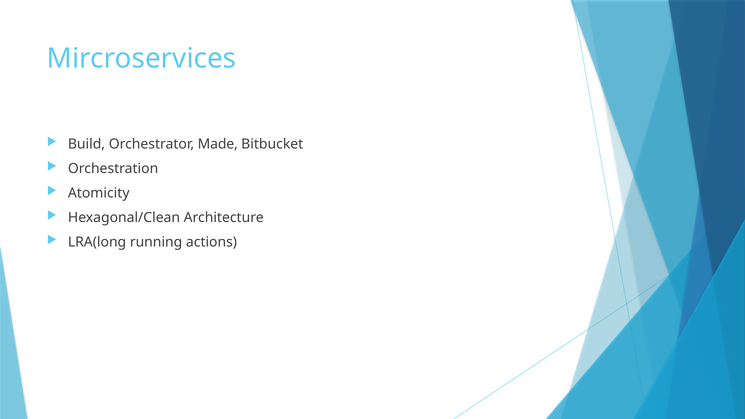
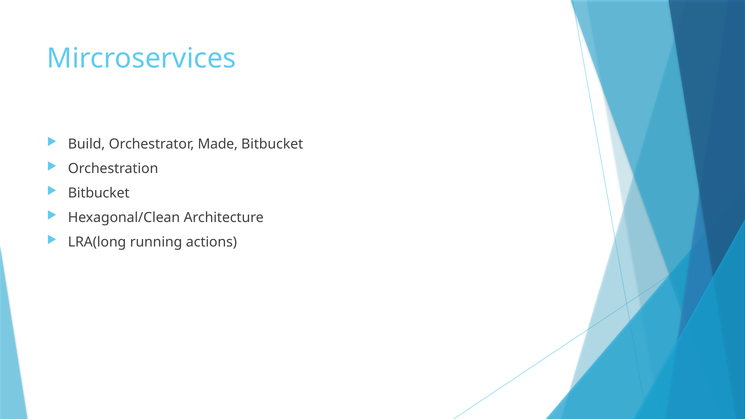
Atomicity: Atomicity -> Bitbucket (99, 193)
